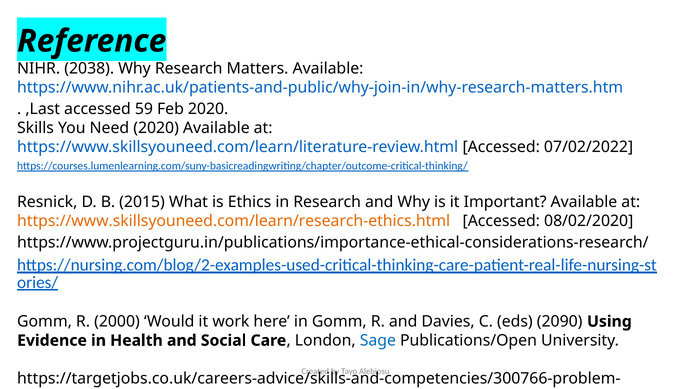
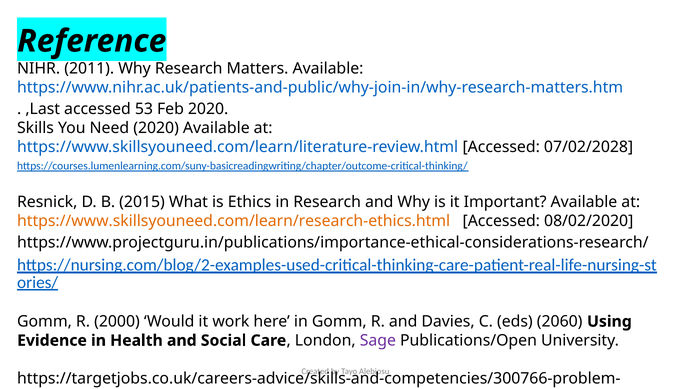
2038: 2038 -> 2011 (89, 68)
59: 59 -> 53 (144, 109)
07/02/2022: 07/02/2022 -> 07/02/2028 (589, 147)
2090: 2090 -> 2060 (560, 321)
Sage colour: blue -> purple (378, 340)
